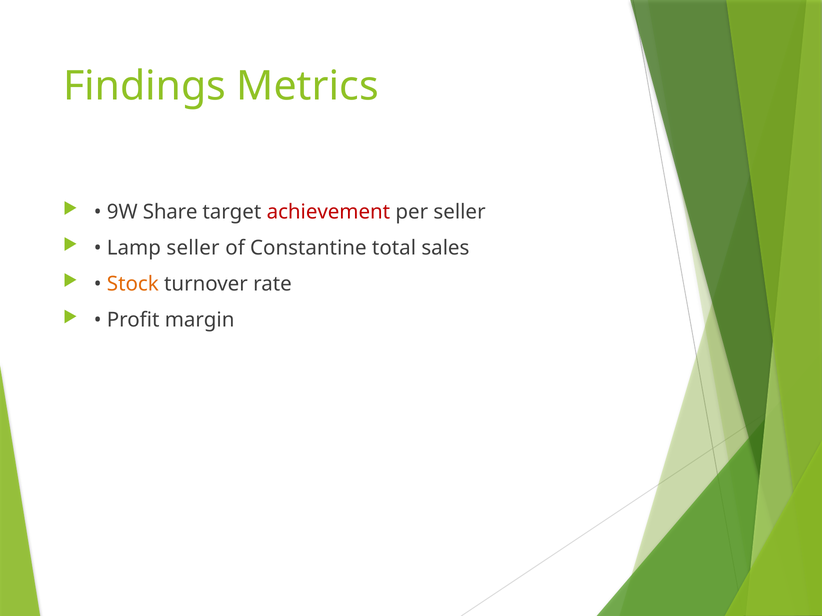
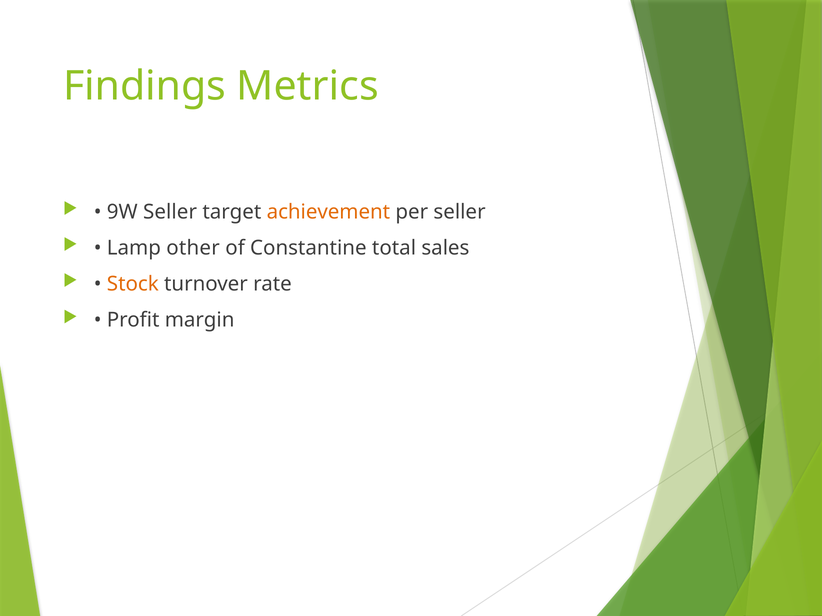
9W Share: Share -> Seller (170, 212)
achievement colour: red -> orange (328, 212)
Lamp seller: seller -> other (193, 248)
